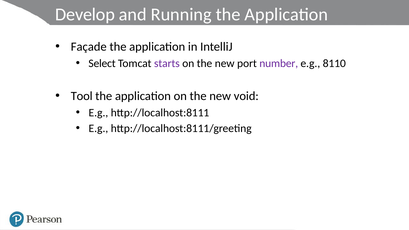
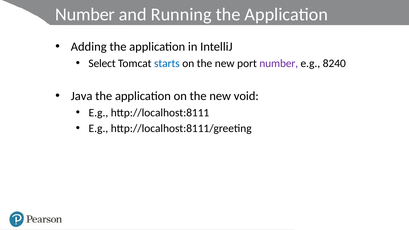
Develop: Develop -> Number (85, 14)
Façade: Façade -> Adding (89, 47)
starts colour: purple -> blue (167, 63)
8110: 8110 -> 8240 (334, 63)
Tool: Tool -> Java (82, 96)
